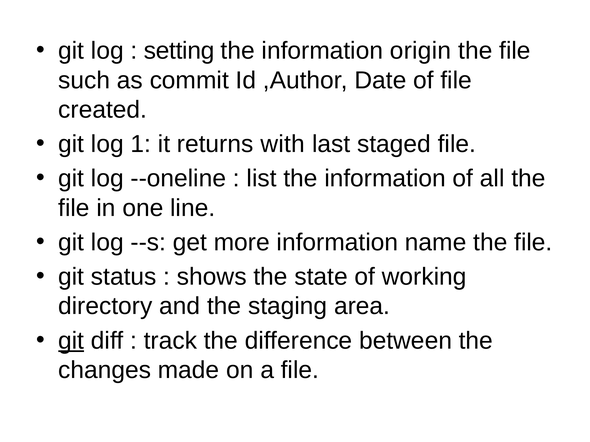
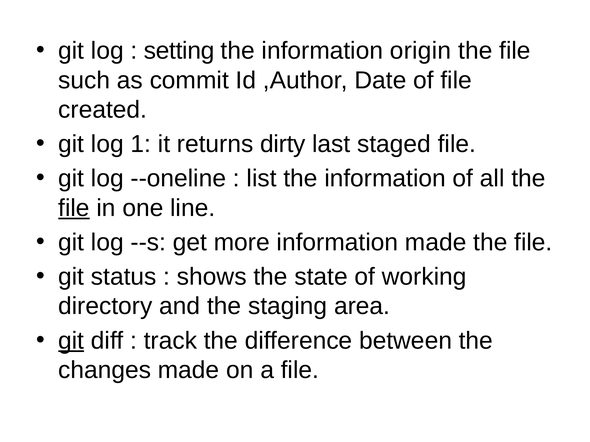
with: with -> dirty (283, 144)
file underline: none -> present (74, 208)
information name: name -> made (436, 243)
